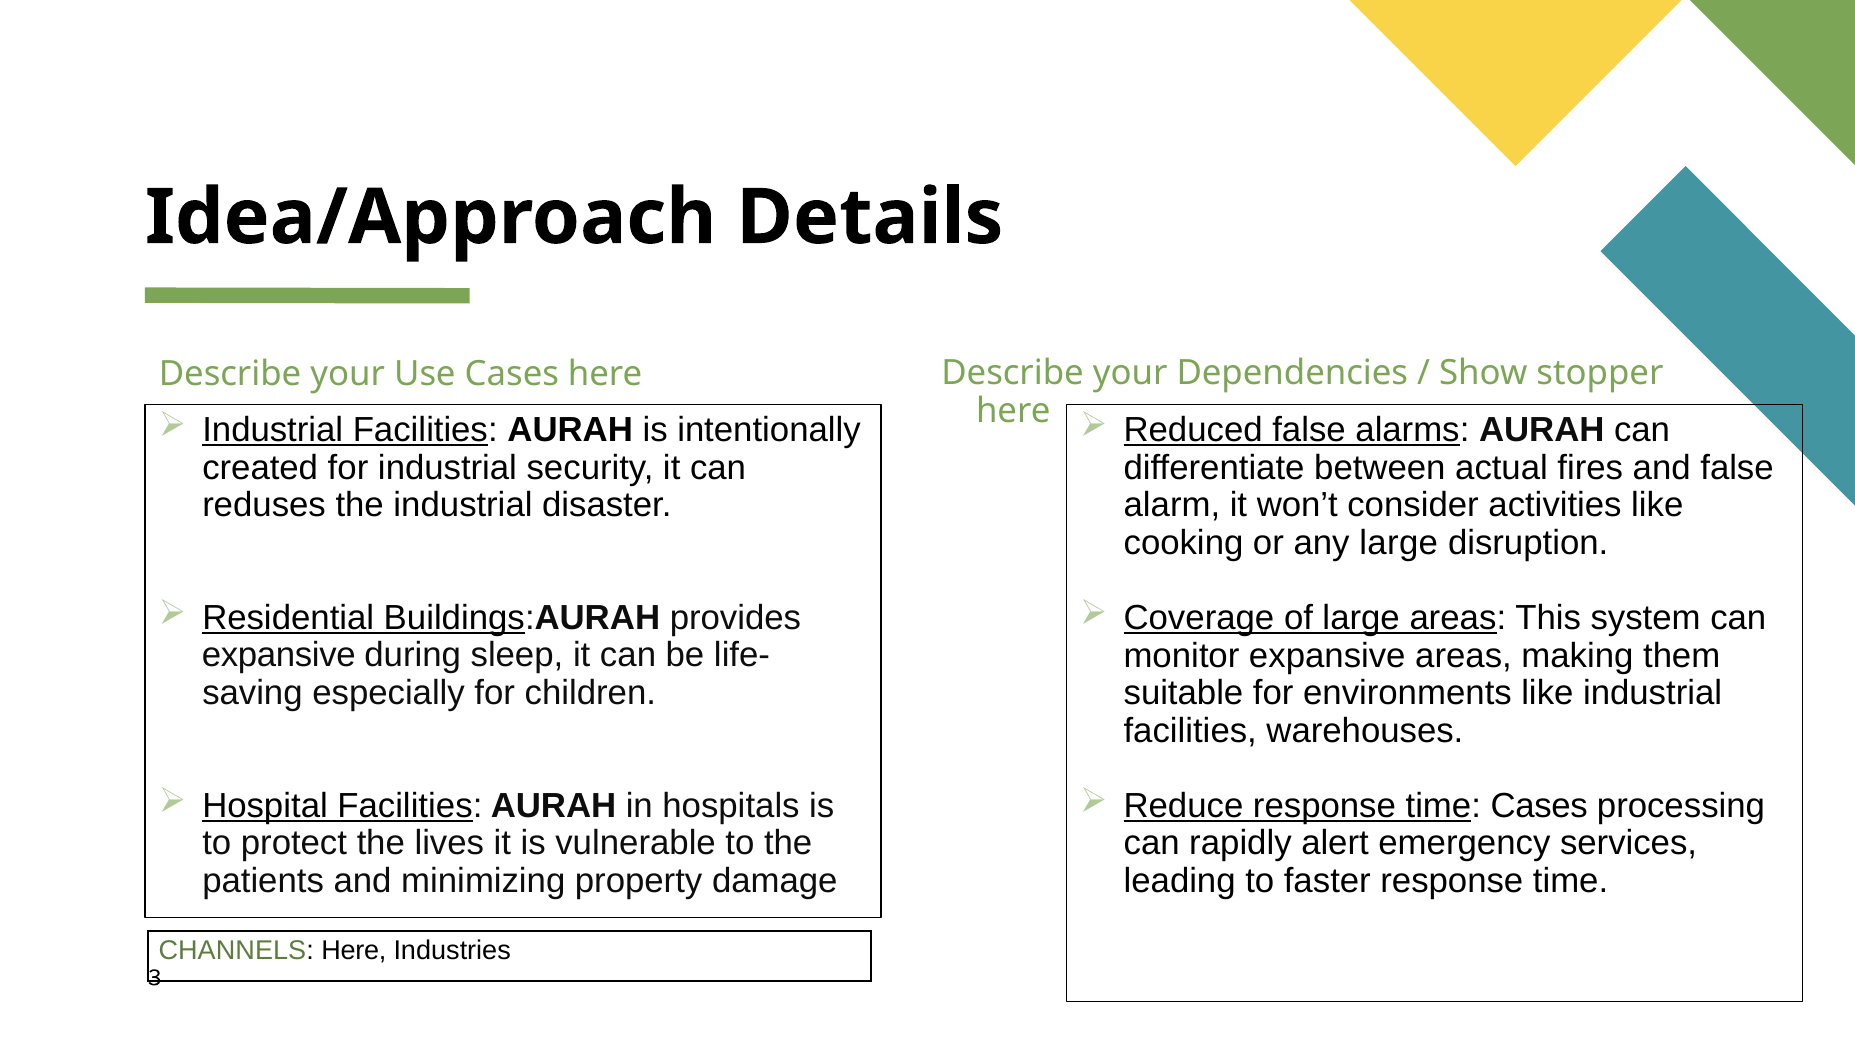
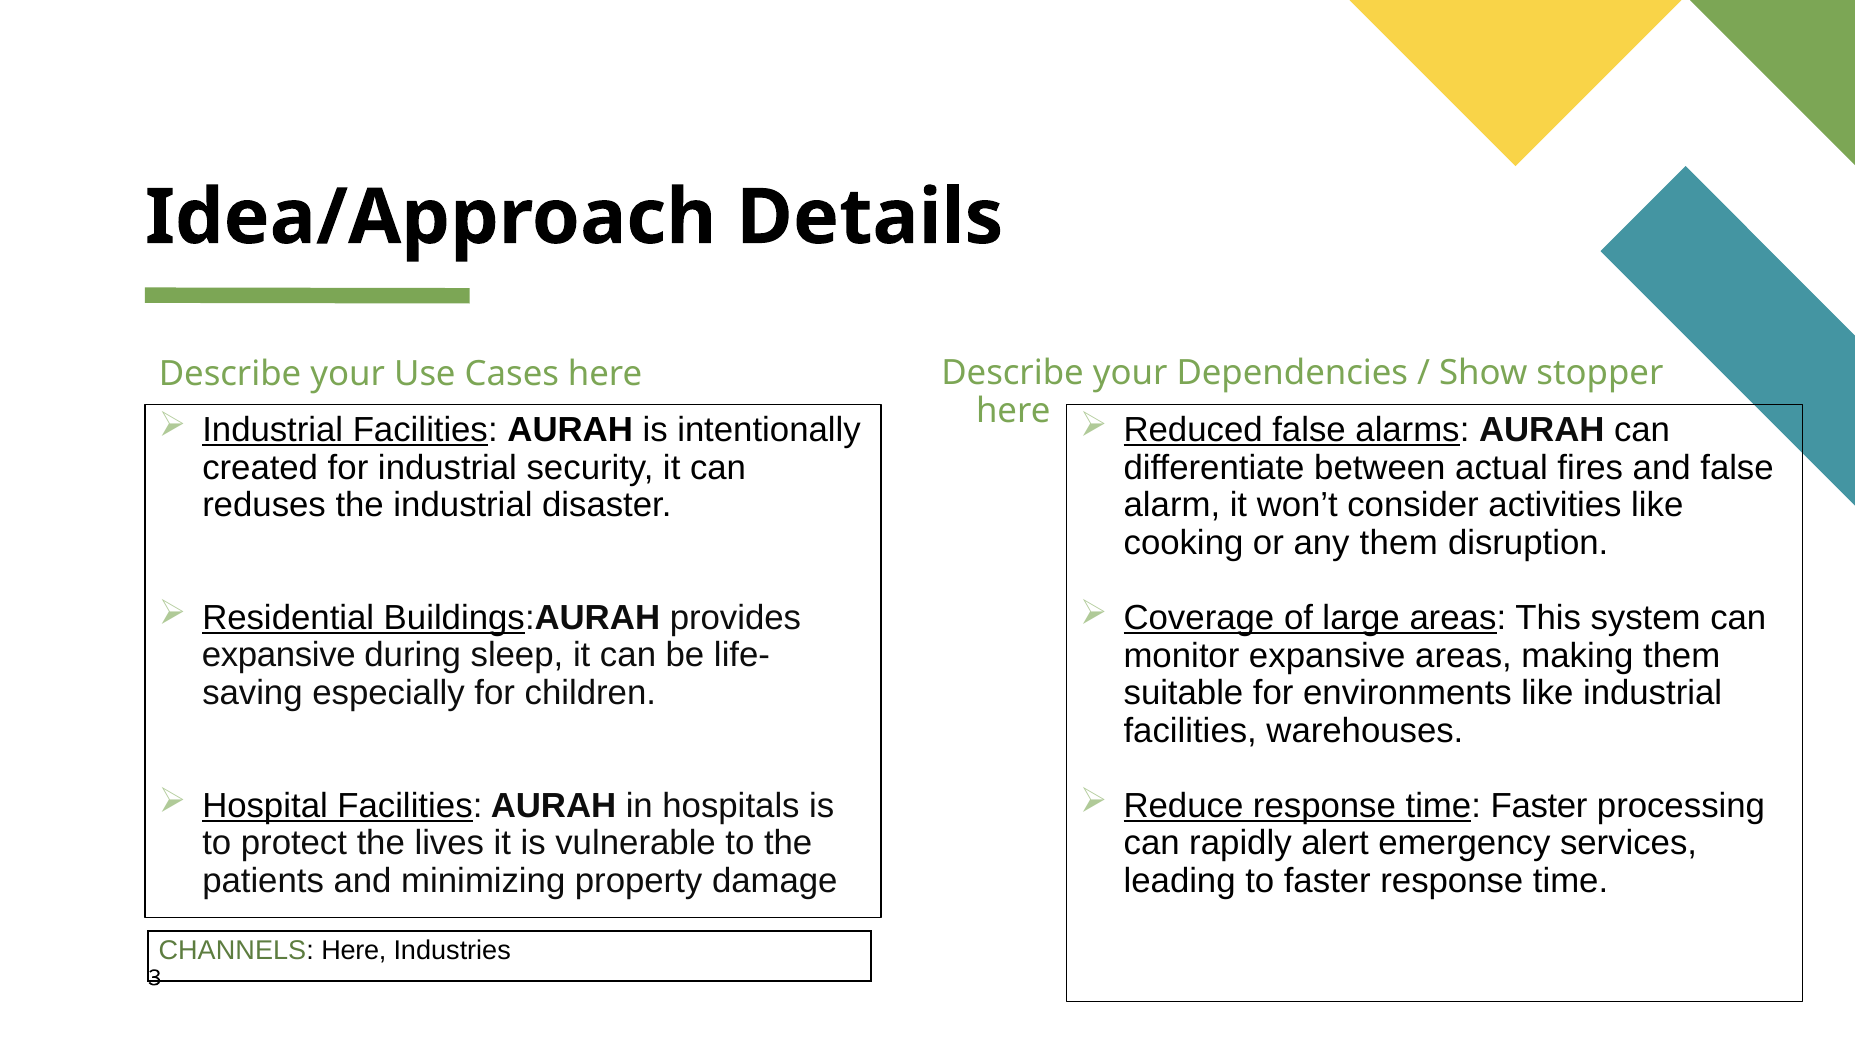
any large: large -> them (1399, 542)
time Cases: Cases -> Faster (1539, 805)
